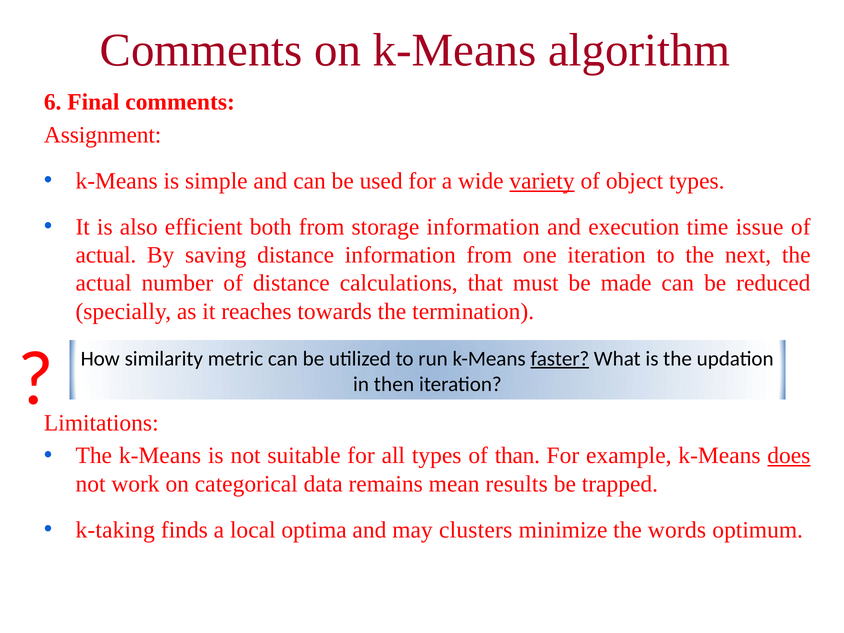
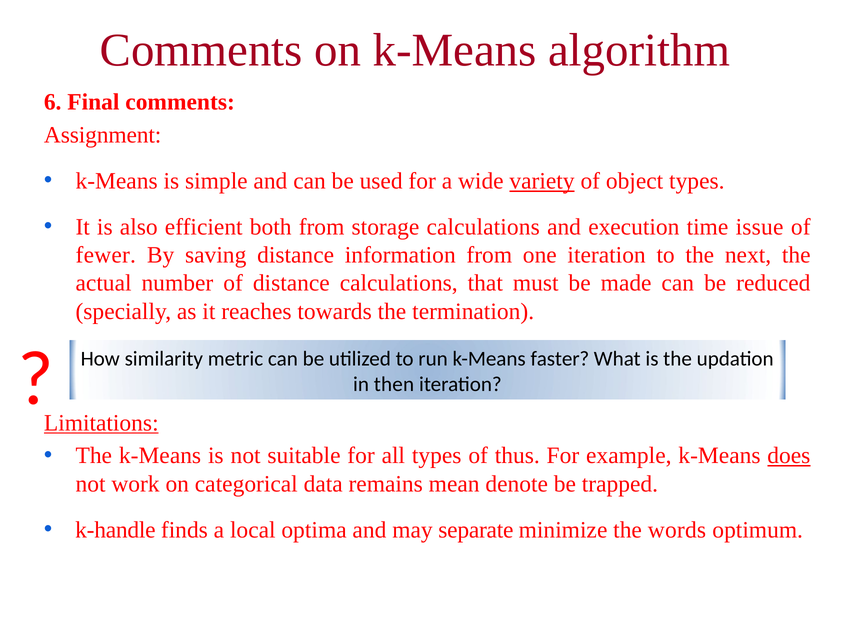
storage information: information -> calculations (483, 227)
actual: actual -> fewer (106, 255)
faster underline: present -> none (560, 359)
Limitations underline: none -> present (101, 423)
than: than -> thus (517, 456)
results: results -> denote (517, 484)
k-taking: k-taking -> k-handle (115, 530)
clusters: clusters -> separate (476, 530)
